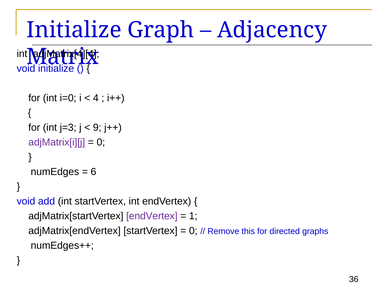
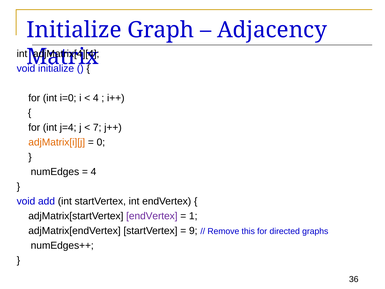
j=3: j=3 -> j=4 (68, 127)
9: 9 -> 7 (97, 127)
adjMatrix[i][j colour: purple -> orange (57, 142)
6: 6 -> 4 (93, 172)
0: 0 -> 9 (193, 231)
